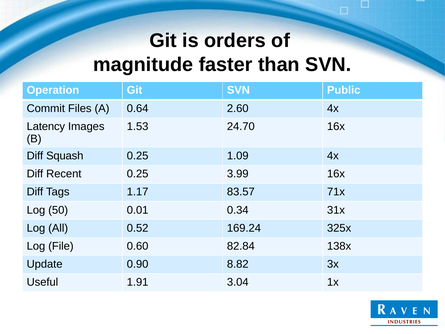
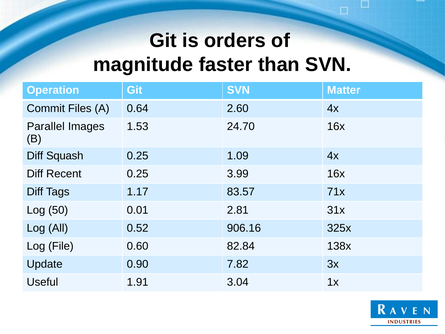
Public: Public -> Matter (344, 90)
Latency: Latency -> Parallel (46, 126)
0.34: 0.34 -> 2.81 (238, 210)
169.24: 169.24 -> 906.16 (244, 228)
8.82: 8.82 -> 7.82 (238, 264)
